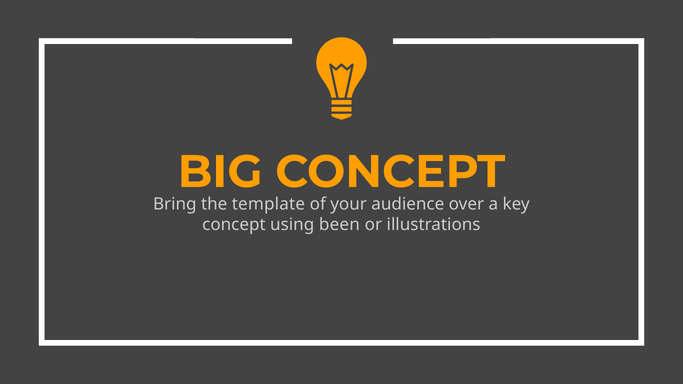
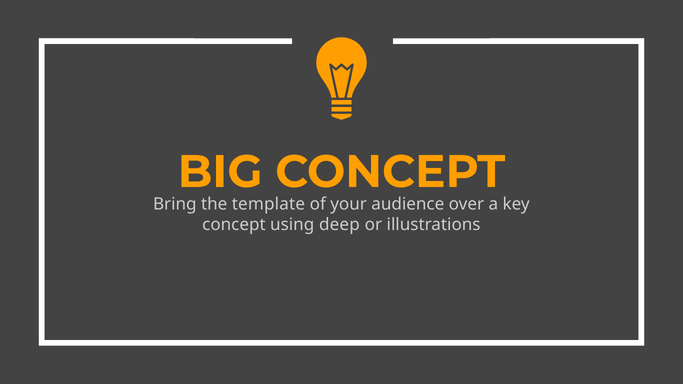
been: been -> deep (339, 225)
